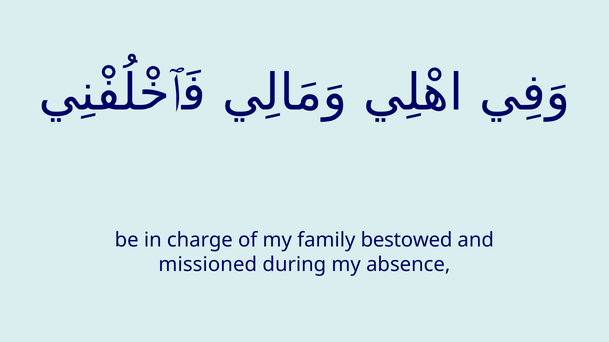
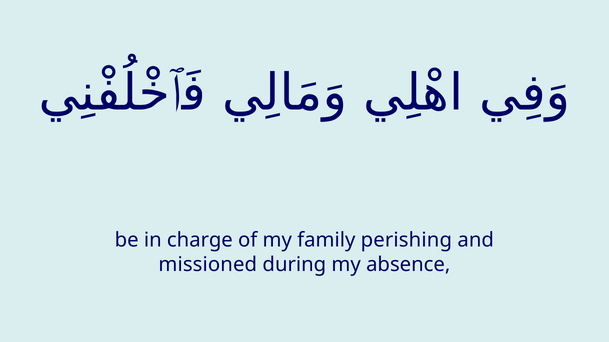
bestowed: bestowed -> perishing (406, 240)
